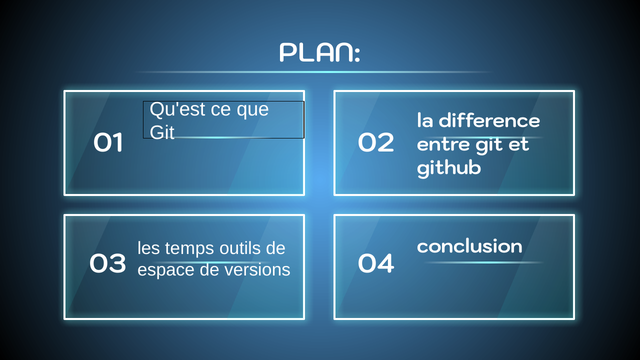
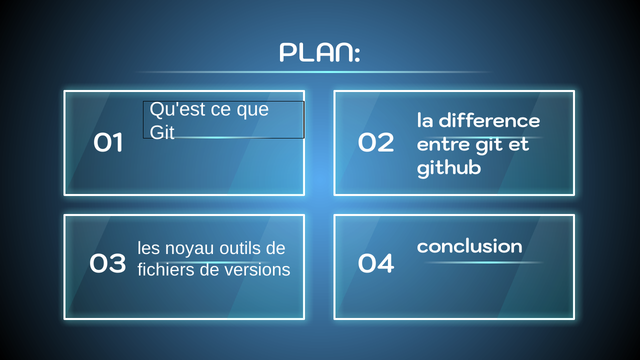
temps: temps -> noyau (190, 248)
espace: espace -> fichiers (166, 270)
